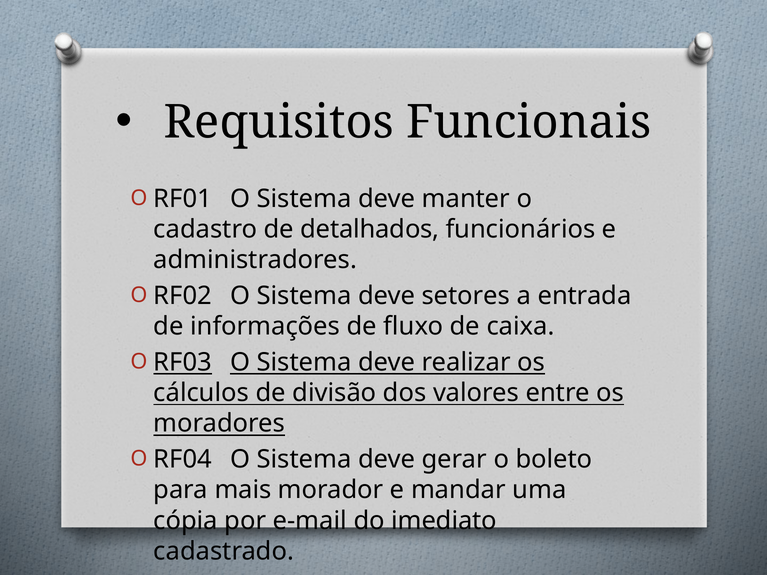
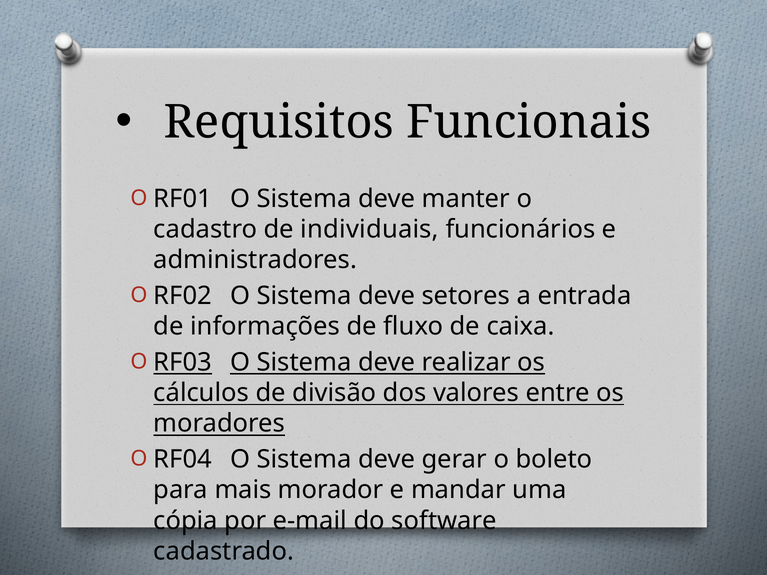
detalhados: detalhados -> individuais (370, 229)
imediato: imediato -> software (444, 521)
